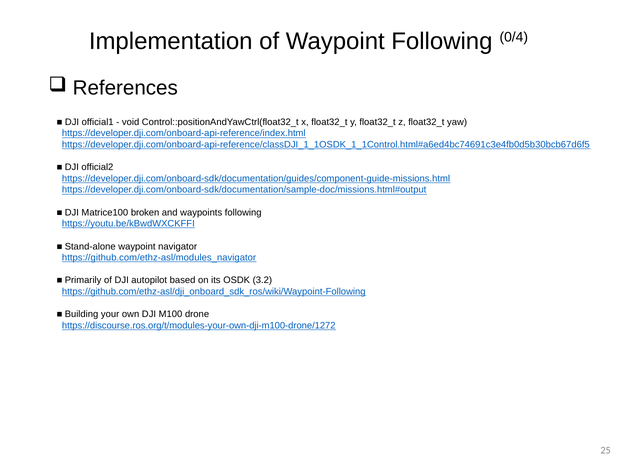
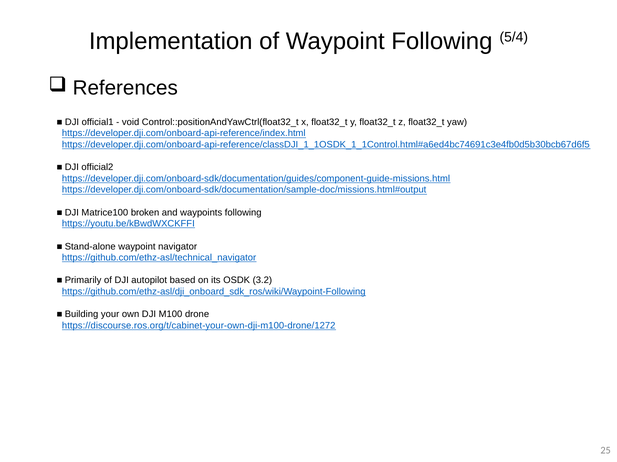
0/4: 0/4 -> 5/4 (514, 37)
https://github.com/ethz-asl/modules_navigator: https://github.com/ethz-asl/modules_navigator -> https://github.com/ethz-asl/technical_navigator (159, 258)
https://discourse.ros.org/t/modules-your-own-dji-m100-drone/1272: https://discourse.ros.org/t/modules-your-own-dji-m100-drone/1272 -> https://discourse.ros.org/t/cabinet-your-own-dji-m100-drone/1272 (199, 326)
